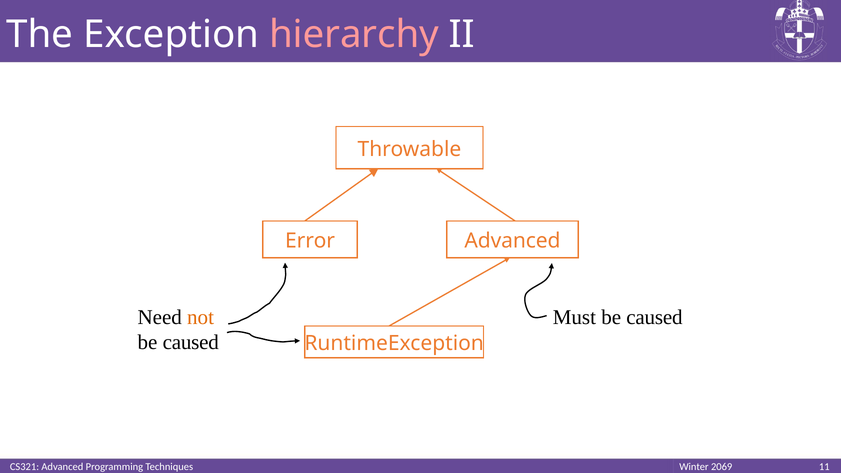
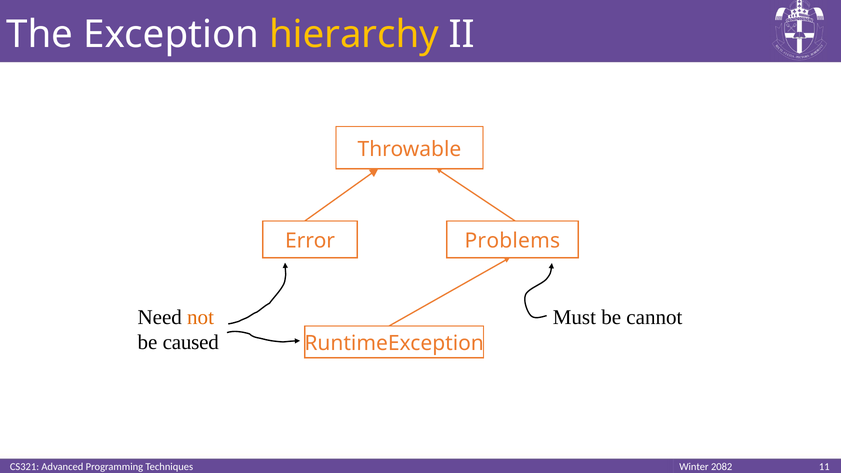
hierarchy colour: pink -> yellow (354, 35)
Error Advanced: Advanced -> Problems (512, 241)
Must be caused: caused -> cannot (654, 317)
2069: 2069 -> 2082 (722, 467)
